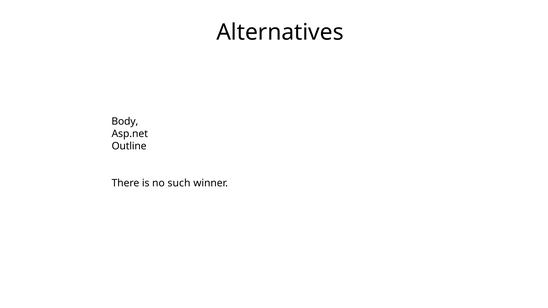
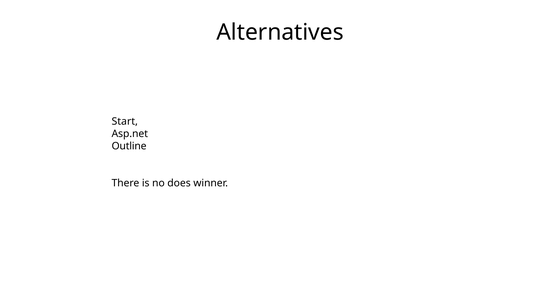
Body: Body -> Start (125, 122)
such: such -> does (179, 183)
